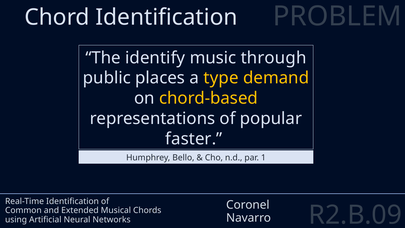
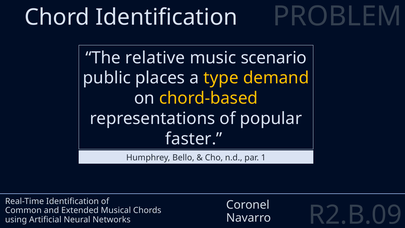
identify: identify -> relative (155, 58)
through: through -> scenario (274, 58)
